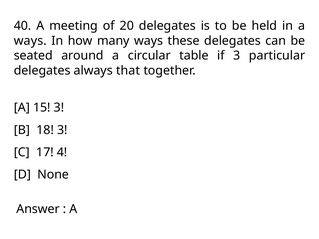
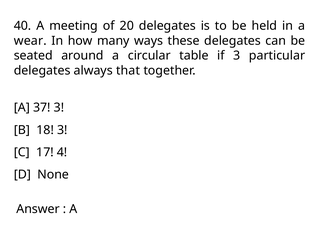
ways: ways -> wear (30, 41)
15: 15 -> 37 (42, 108)
